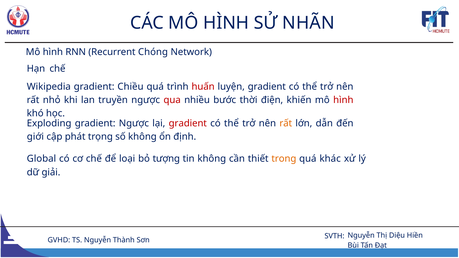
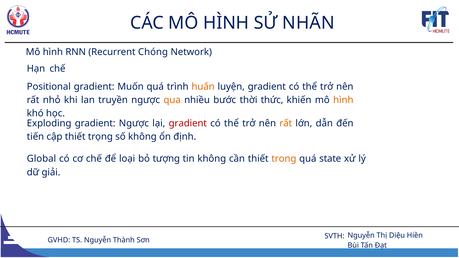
Wikipedia: Wikipedia -> Positional (49, 87)
Chiều: Chiều -> Muốn (131, 87)
huấn colour: red -> orange (203, 87)
qua colour: red -> orange (172, 100)
điện: điện -> thức (272, 100)
hình colour: red -> orange (343, 100)
giới: giới -> tiến (35, 137)
cập phát: phát -> thiết (75, 137)
khác: khác -> state (330, 159)
